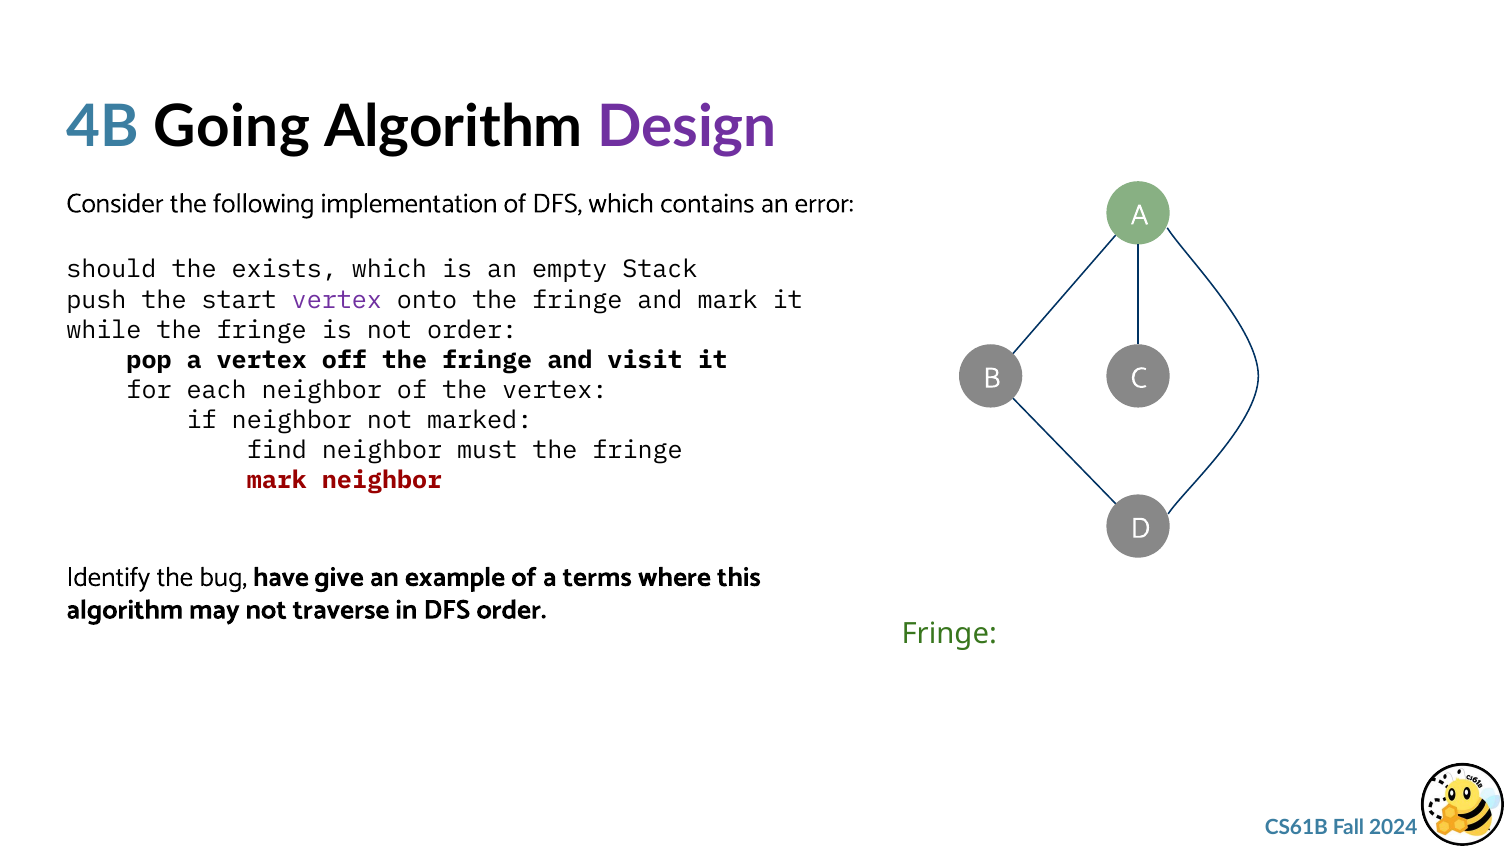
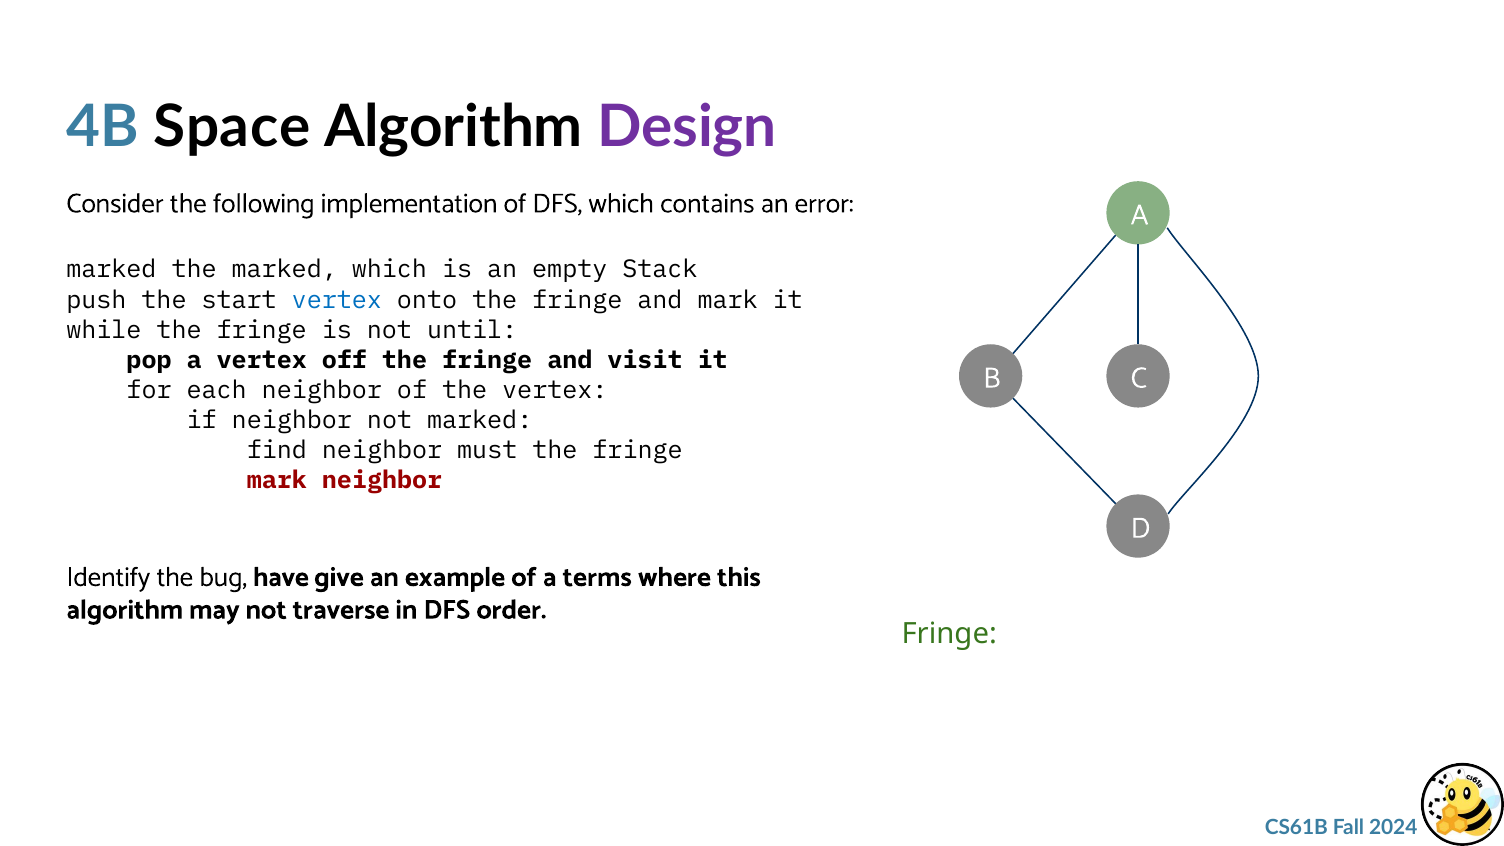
Going: Going -> Space (232, 127)
should: should -> marked (111, 270)
the exists: exists -> marked (284, 270)
vertex colour: purple -> blue (337, 300)
not order: order -> until (472, 330)
